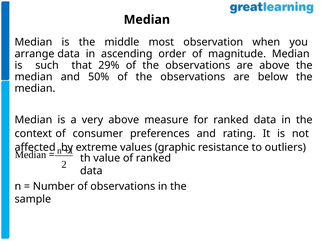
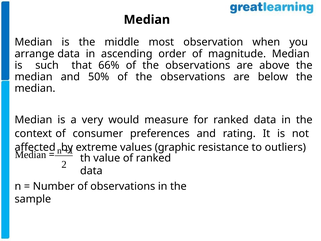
29%: 29% -> 66% (109, 65)
very above: above -> would (124, 120)
